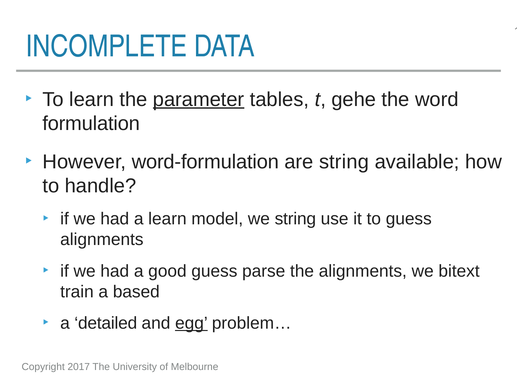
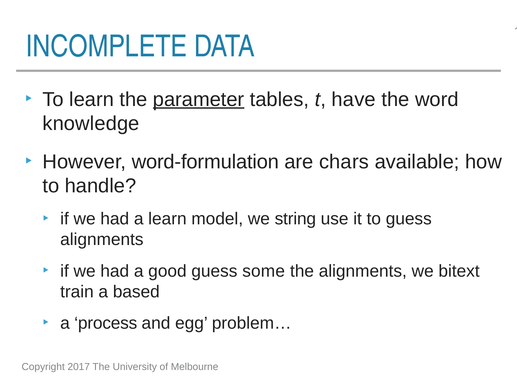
gehe: gehe -> have (354, 99)
formulation: formulation -> knowledge (91, 123)
are string: string -> chars (344, 162)
parse: parse -> some (264, 271)
detailed: detailed -> process (106, 323)
egg underline: present -> none (191, 323)
